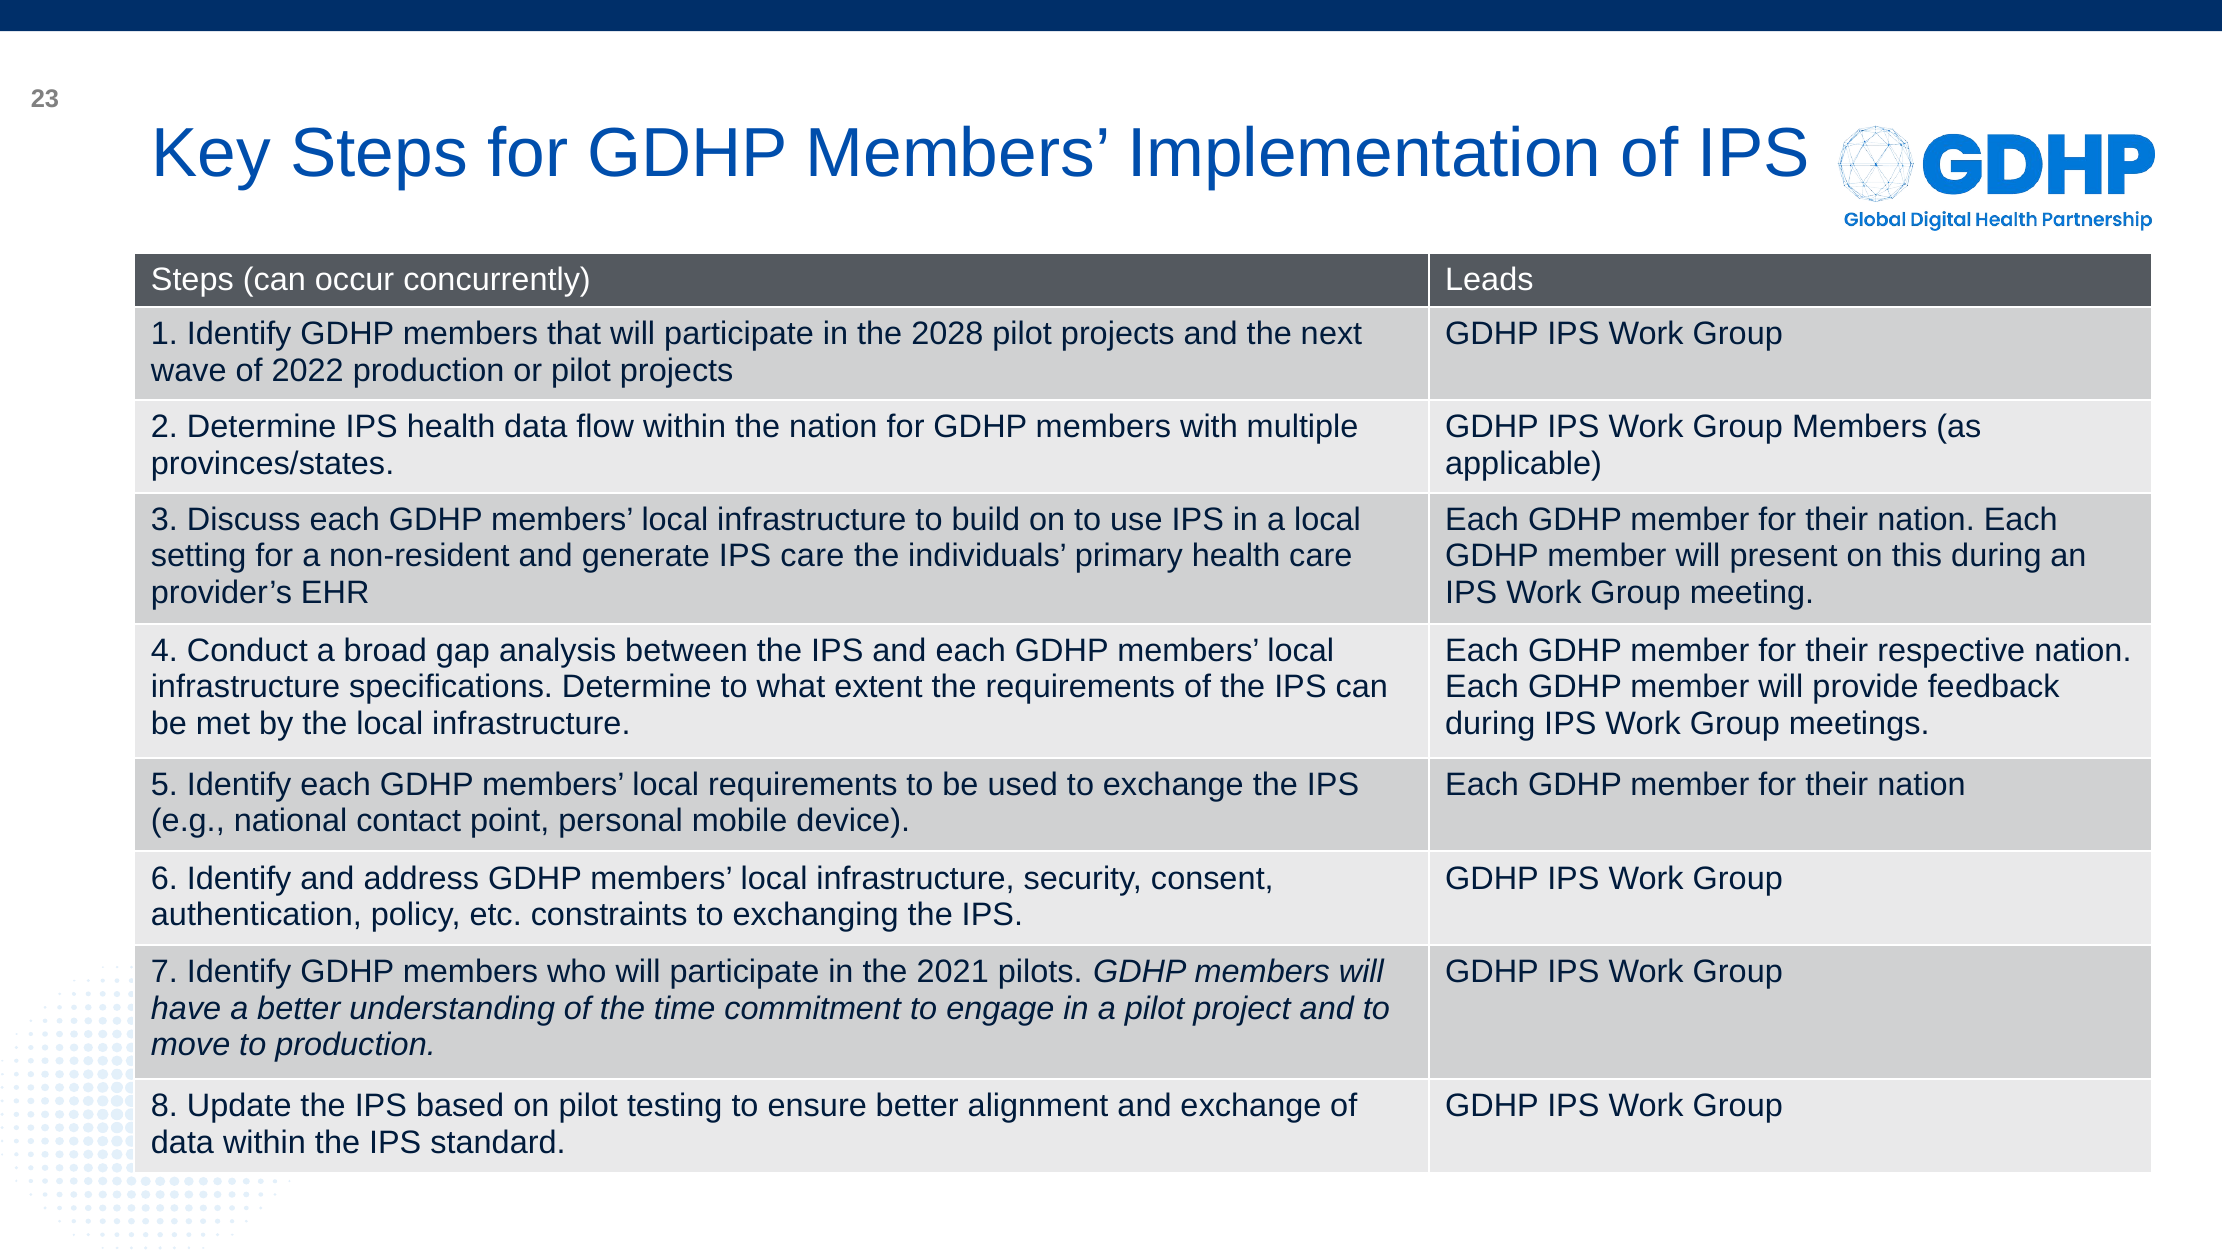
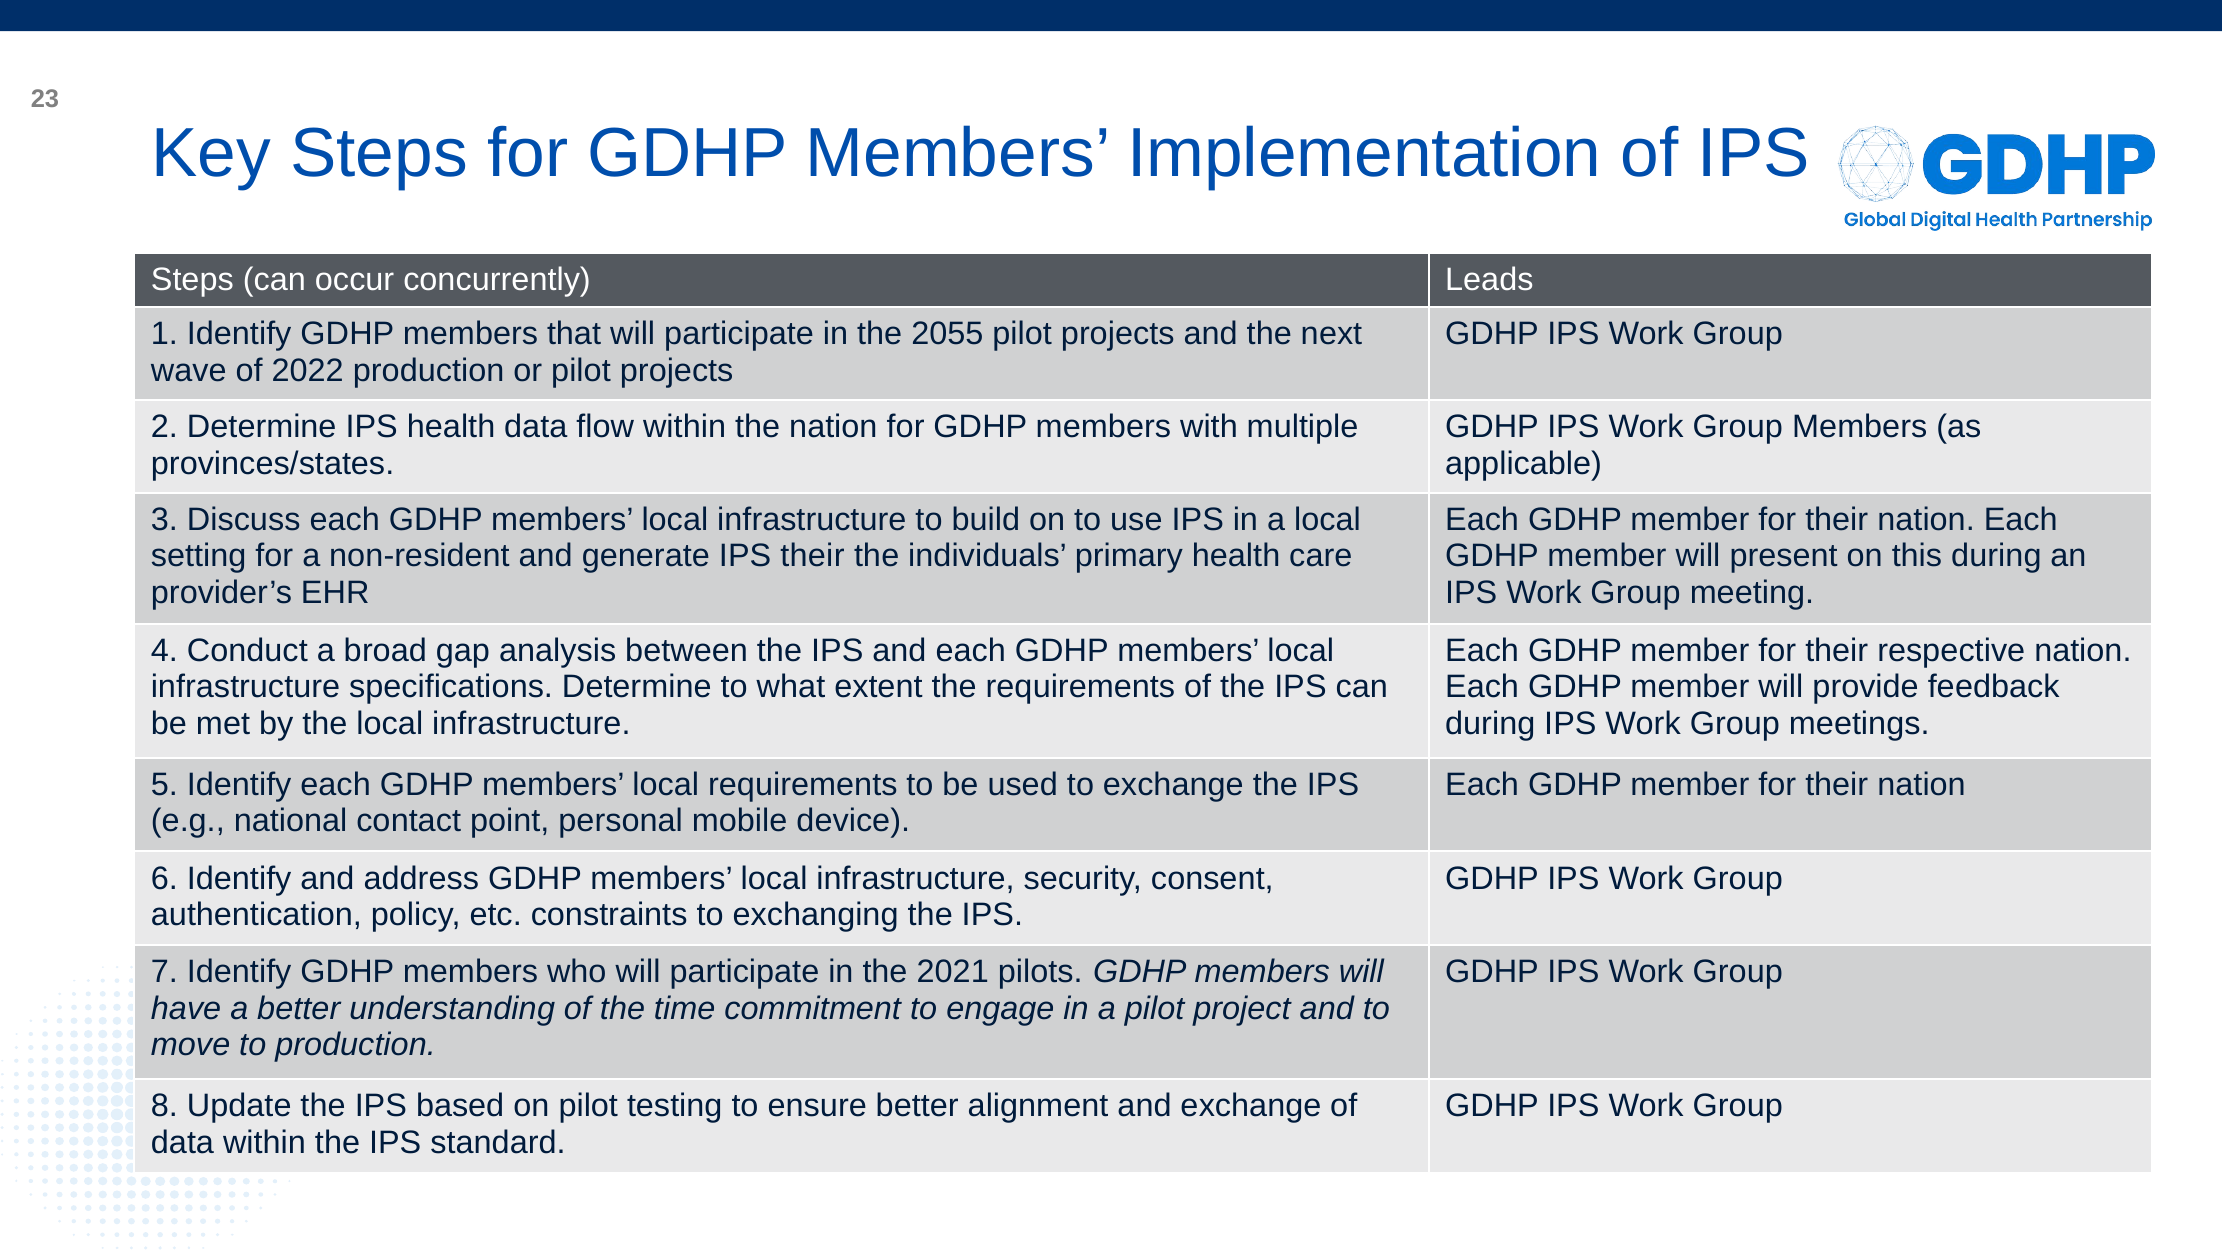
2028: 2028 -> 2055 (947, 334)
IPS care: care -> their (812, 556)
